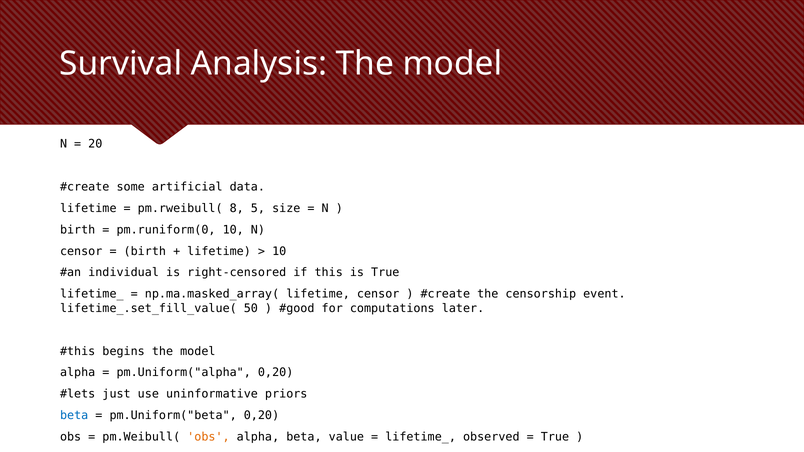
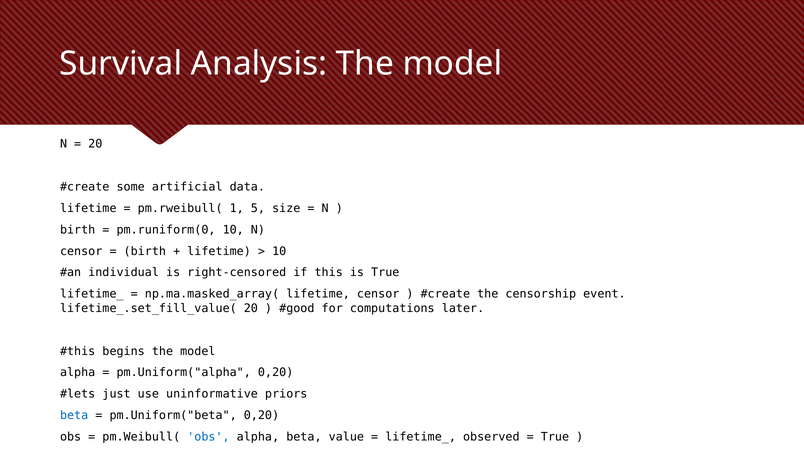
8: 8 -> 1 (237, 208)
lifetime_.set_fill_value( 50: 50 -> 20 (251, 308)
obs colour: orange -> blue (208, 437)
